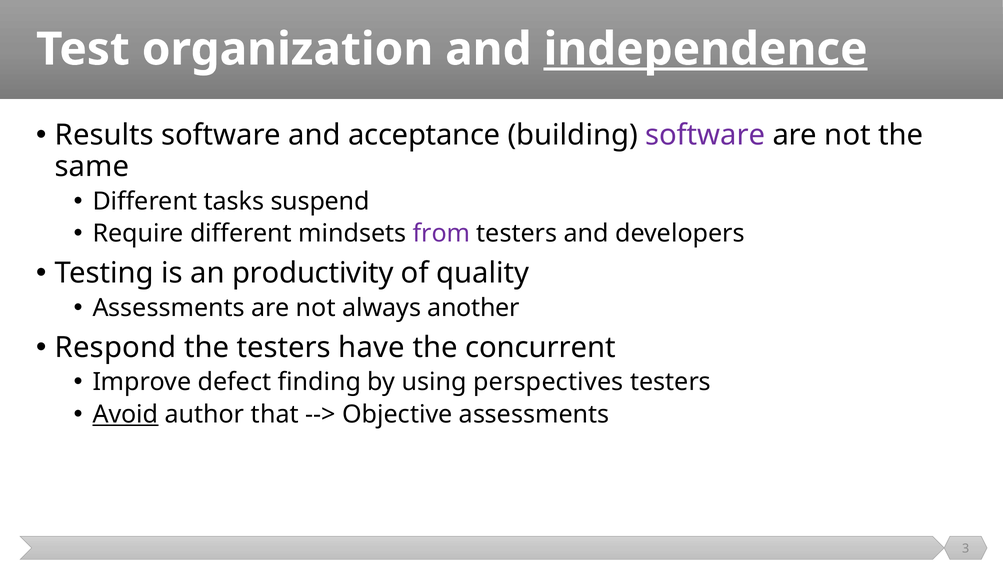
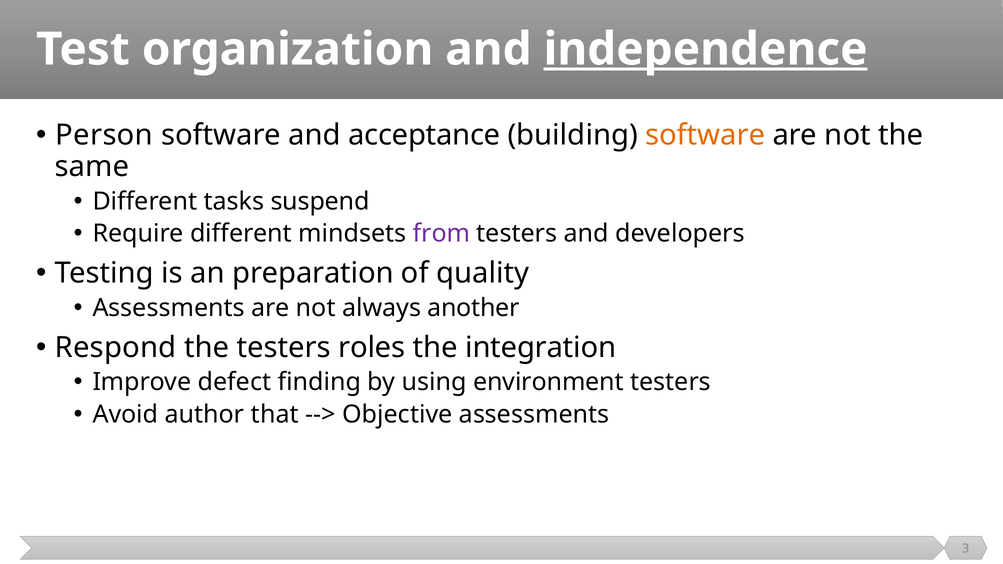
Results: Results -> Person (104, 135)
software colour: purple -> orange (705, 135)
productivity: productivity -> preparation (313, 273)
have: have -> roles (372, 348)
concurrent: concurrent -> integration (541, 348)
perspectives: perspectives -> environment (548, 382)
Avoid underline: present -> none (125, 415)
